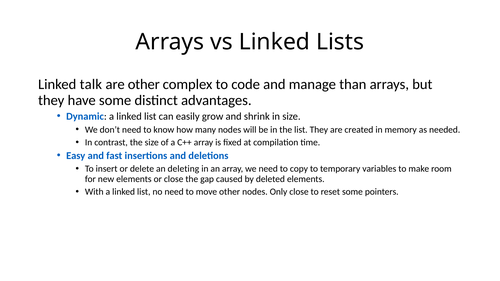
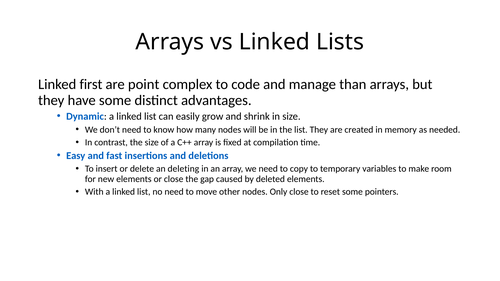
talk: talk -> first (91, 85)
are other: other -> point (144, 85)
